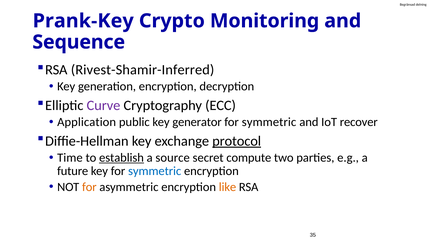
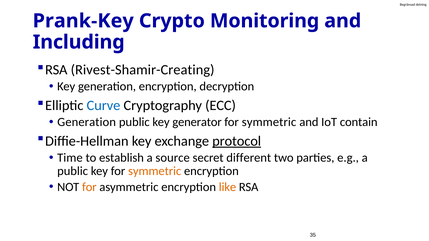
Sequence: Sequence -> Including (79, 42)
Rivest-Shamir-Inferred: Rivest-Shamir-Inferred -> Rivest-Shamir-Creating (143, 70)
Curve colour: purple -> blue (103, 106)
Application: Application -> Generation (87, 122)
recover: recover -> contain (359, 122)
establish underline: present -> none (121, 158)
compute: compute -> different (249, 158)
future: future -> public (73, 171)
symmetric colour: blue -> orange (155, 171)
